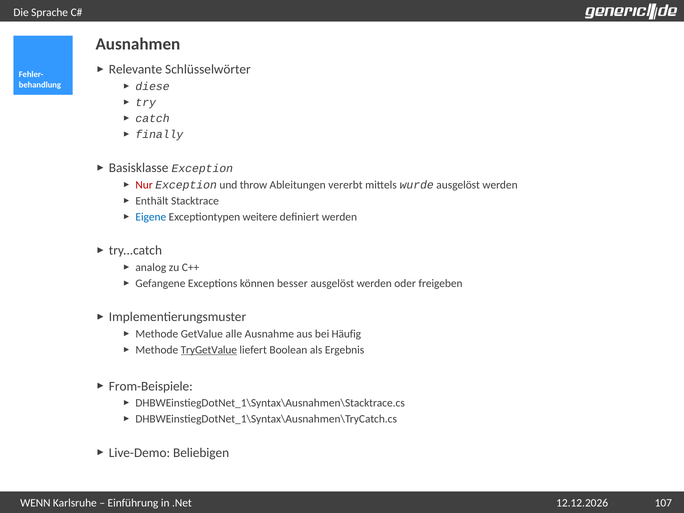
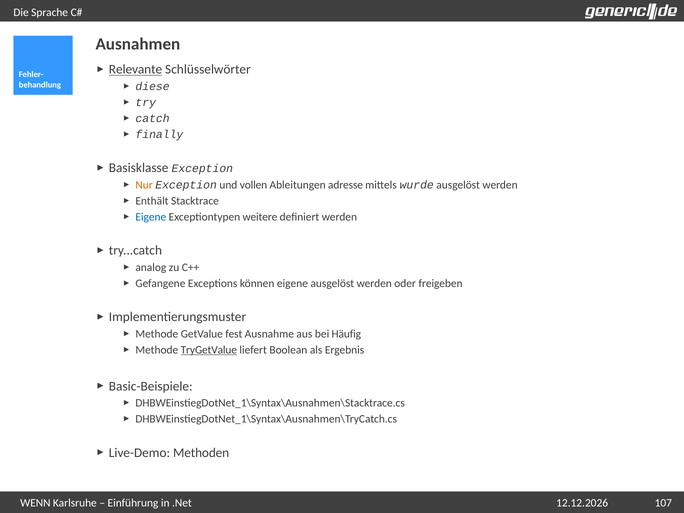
Relevante underline: none -> present (136, 69)
Nur colour: red -> orange (144, 185)
throw: throw -> vollen (254, 185)
vererbt: vererbt -> adresse (346, 185)
können besser: besser -> eigene (292, 283)
alle: alle -> fest (234, 334)
From-Beispiele: From-Beispiele -> Basic-Beispiele (151, 386)
Beliebigen: Beliebigen -> Methoden (201, 453)
